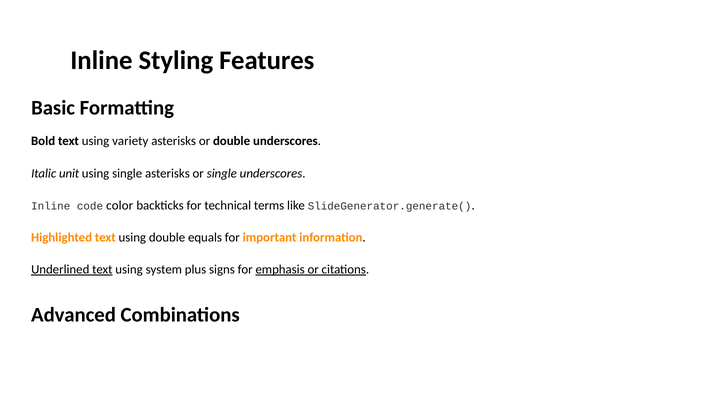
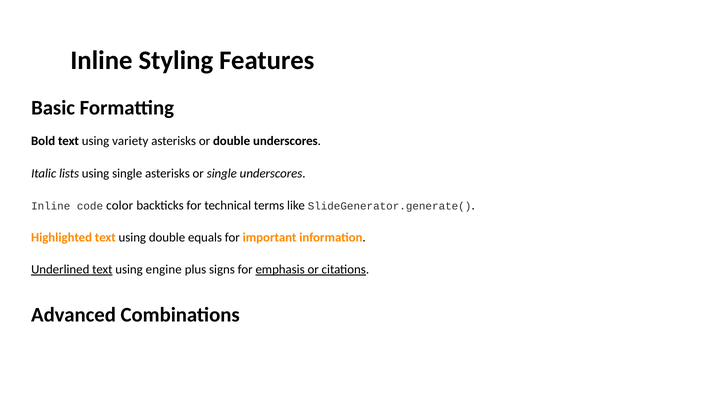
unit: unit -> lists (69, 174)
system: system -> engine (164, 269)
